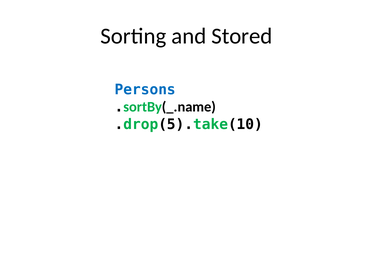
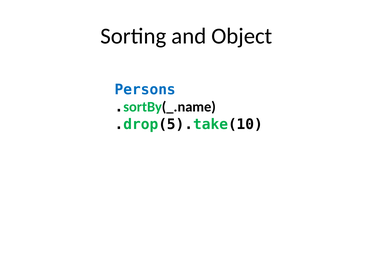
Stored: Stored -> Object (242, 36)
